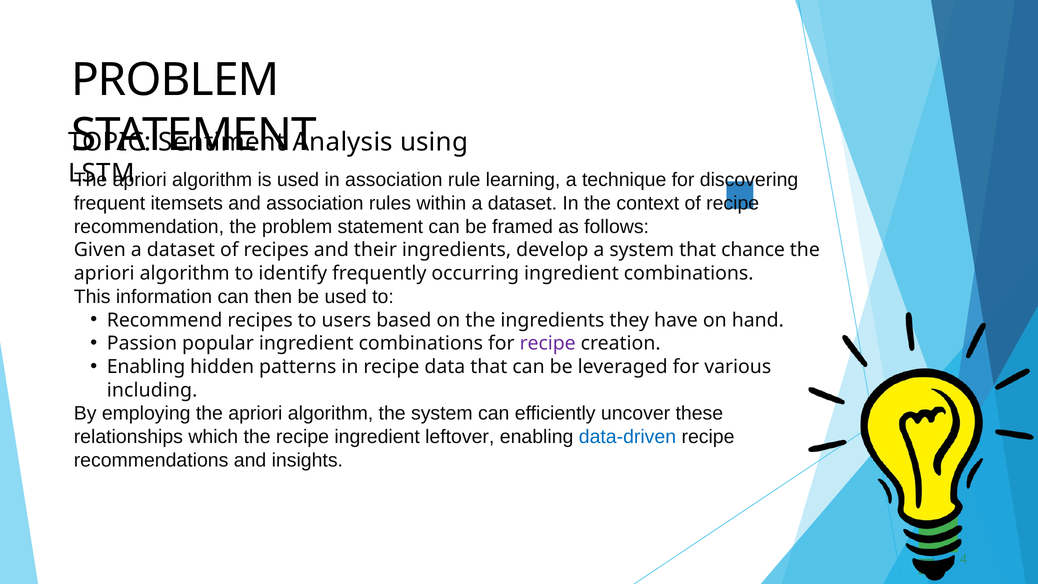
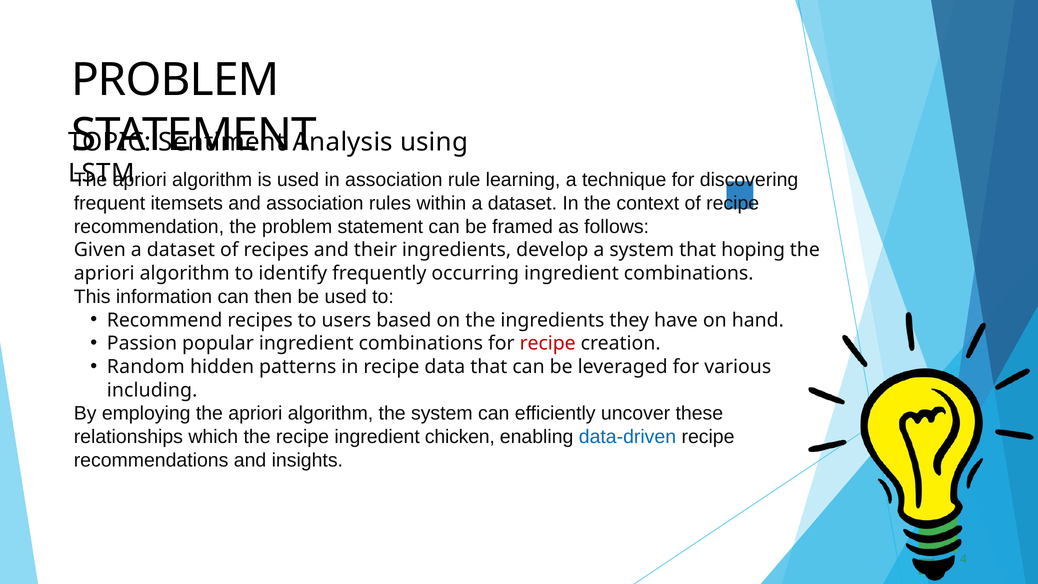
chance: chance -> hoping (753, 250)
recipe colour: purple -> red (548, 343)
Enabling: Enabling -> Random (146, 367)
leftover: leftover -> chicken (460, 437)
